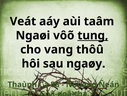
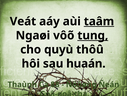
taâm underline: none -> present (99, 21)
vang: vang -> quyù (59, 49)
ngaøy: ngaøy -> huaán (86, 63)
